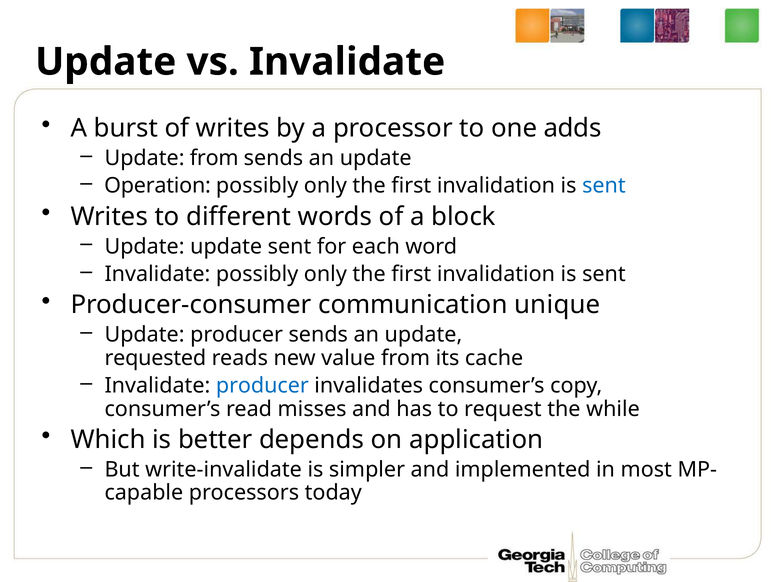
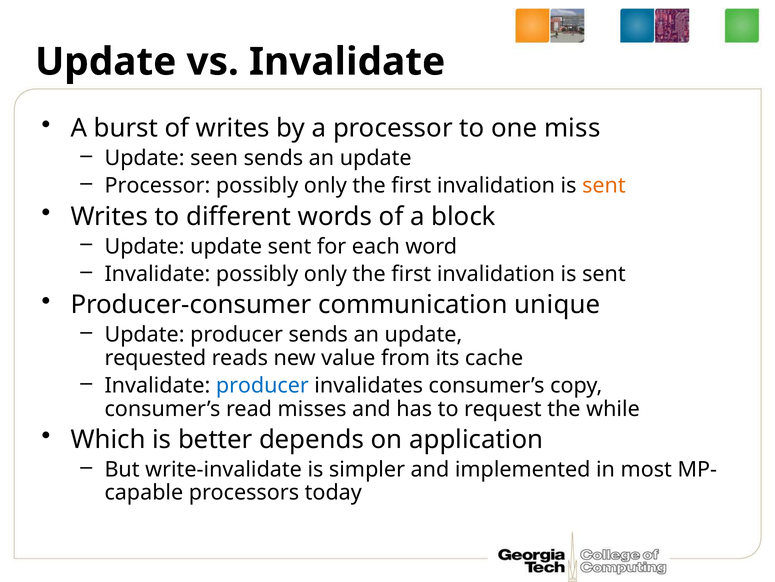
adds: adds -> miss (572, 128)
Update from: from -> seen (214, 158)
Operation: Operation -> Processor (157, 186)
sent colour: blue -> orange (604, 186)
